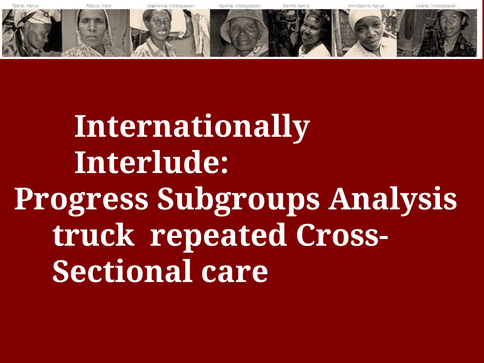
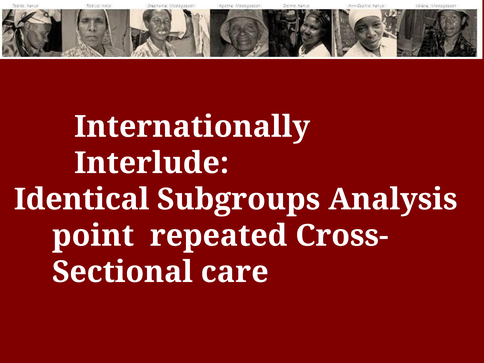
Progress: Progress -> Identical (82, 199)
truck: truck -> point (93, 236)
